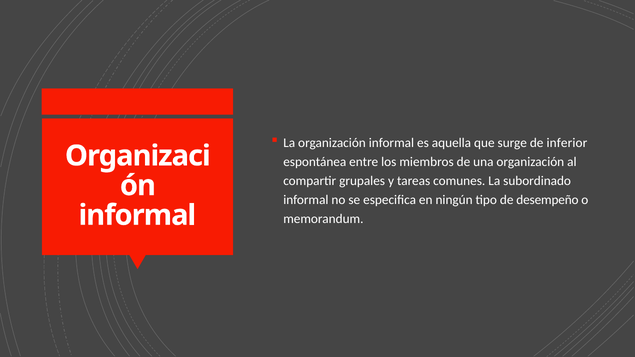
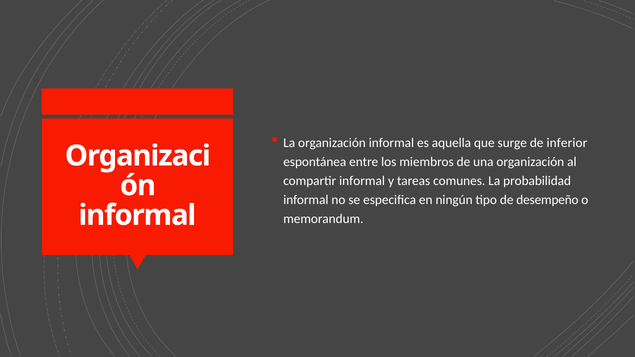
compartir grupales: grupales -> informal (362, 181)
subordinado: subordinado -> probabilidad (537, 181)
